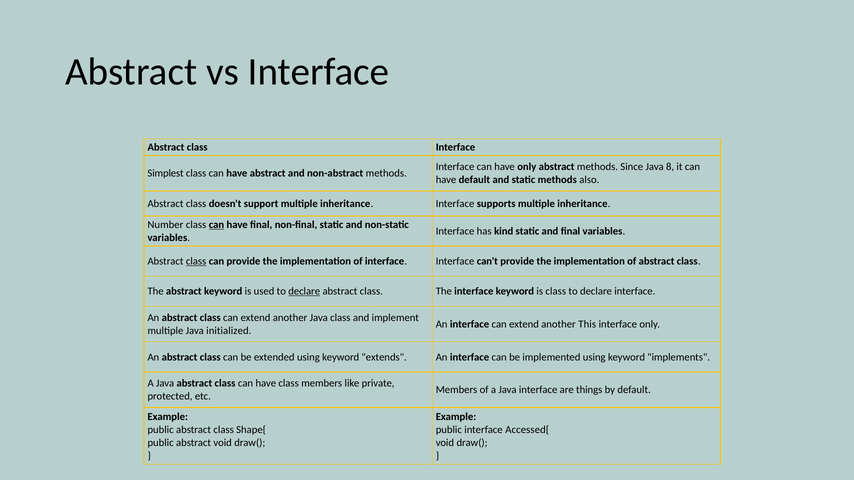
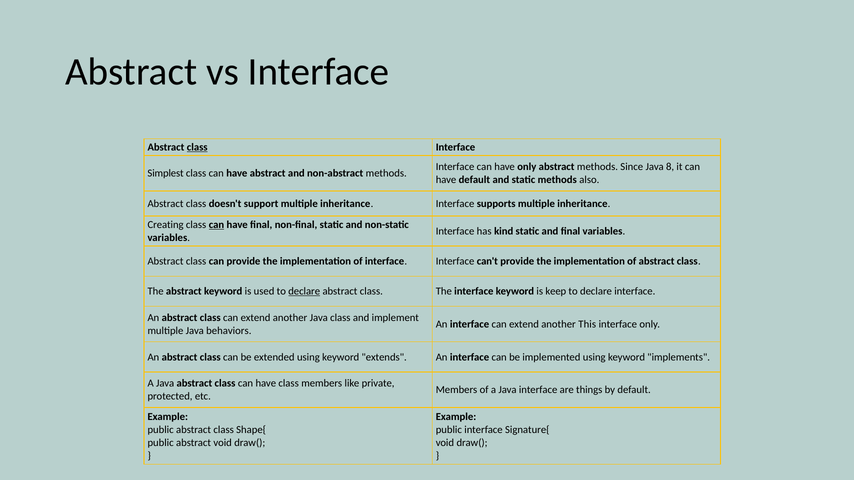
class underline: none -> present (197, 147)
Number: Number -> Creating (166, 225)
class underline: present -> none (196, 261)
is class: class -> keep (556, 292)
initialized: initialized -> behaviors (229, 331)
Accessed{: Accessed{ -> Signature{ (527, 430)
